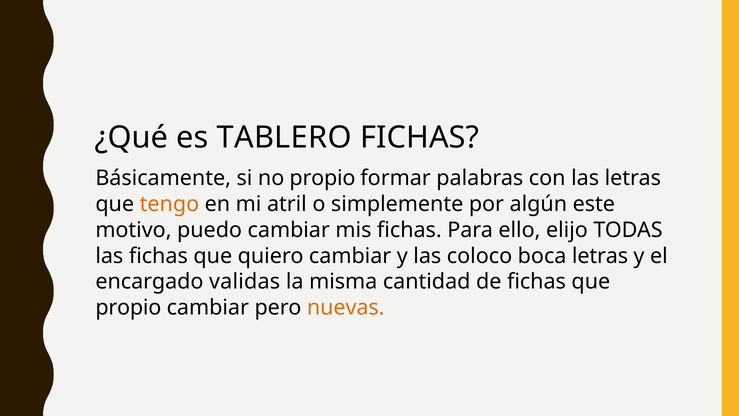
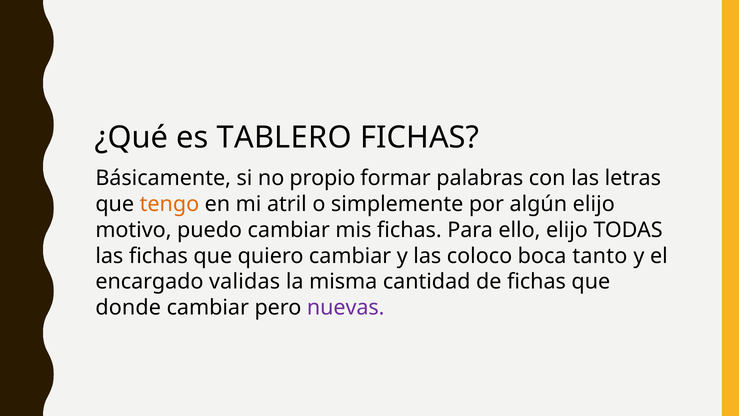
algún este: este -> elijo (594, 204)
boca letras: letras -> tanto (600, 256)
propio: propio -> donde (128, 307)
nuevas colour: orange -> purple (346, 307)
